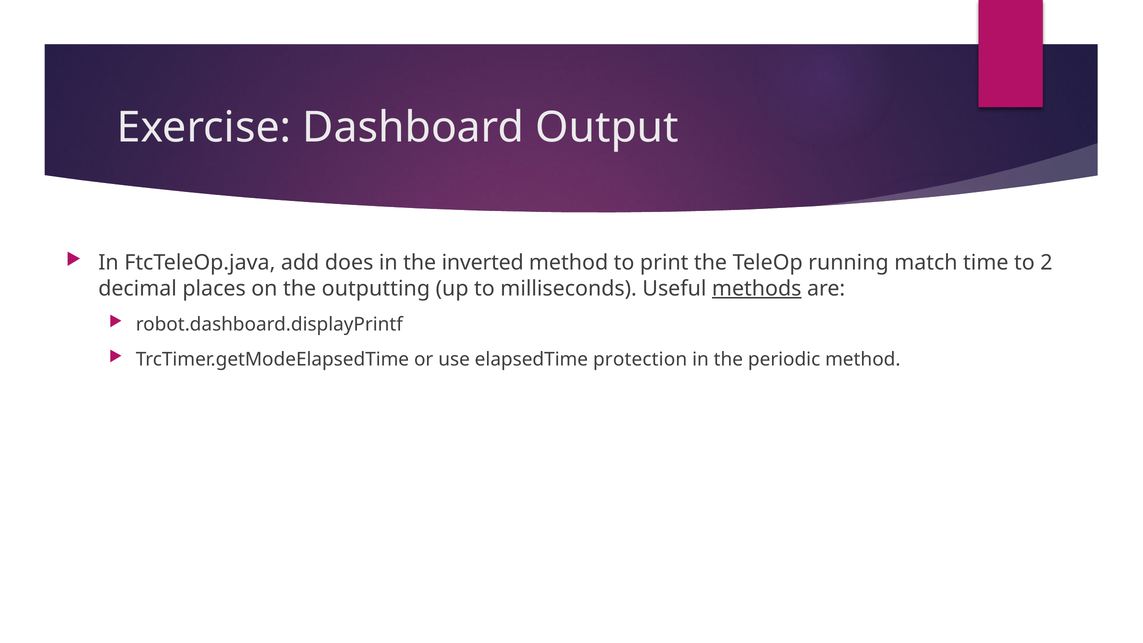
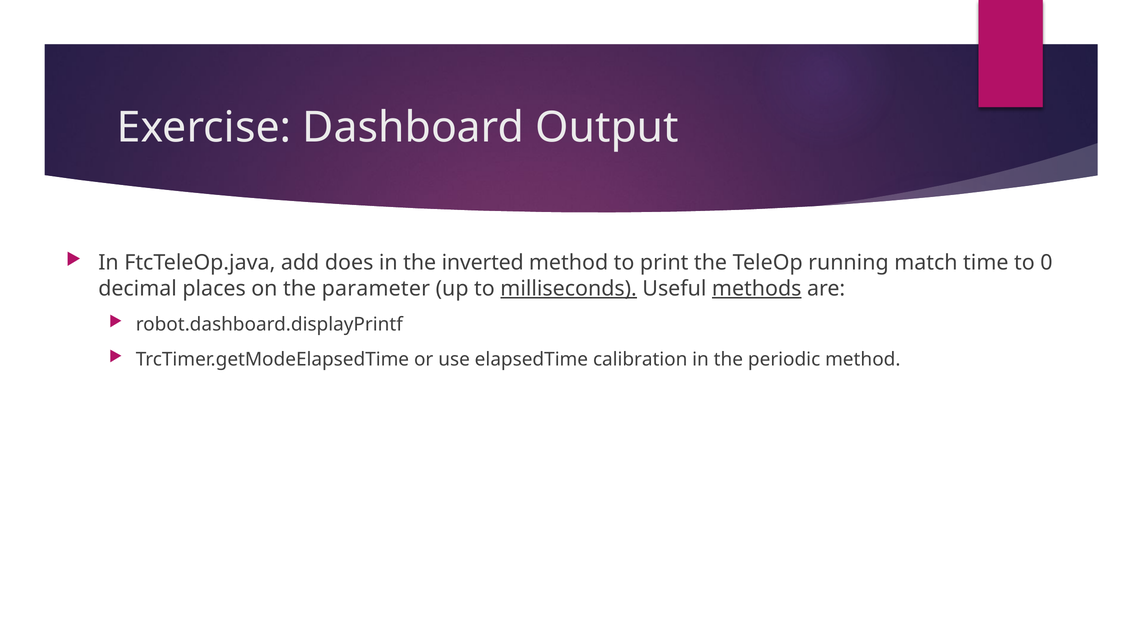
2: 2 -> 0 (1046, 263)
outputting: outputting -> parameter (376, 288)
milliseconds underline: none -> present (569, 288)
protection: protection -> calibration (640, 359)
